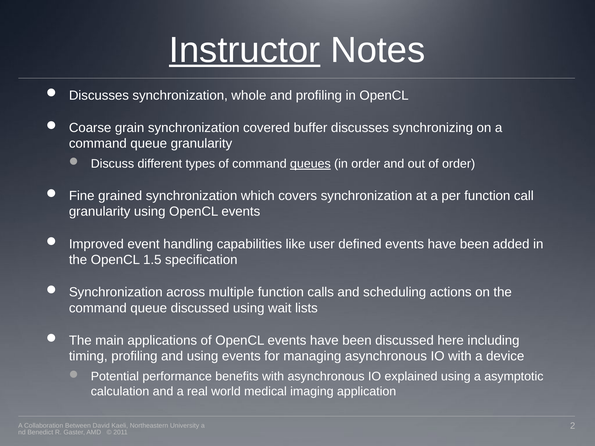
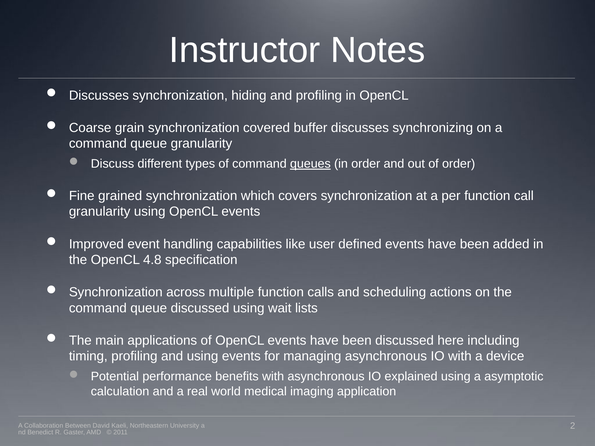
Instructor underline: present -> none (245, 50)
whole: whole -> hiding (249, 95)
1.5: 1.5 -> 4.8 (152, 260)
